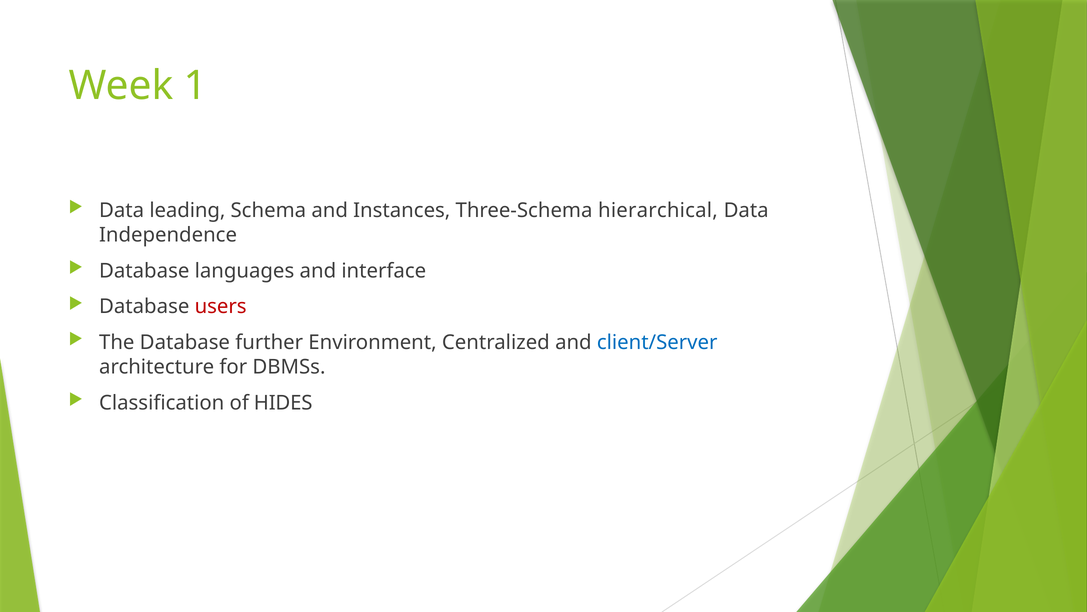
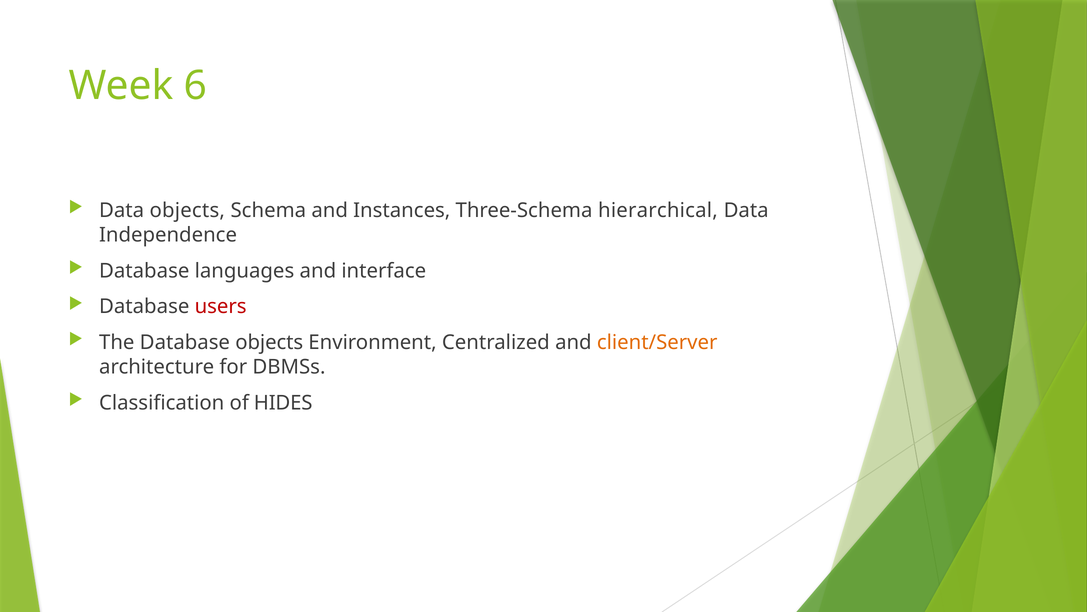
1: 1 -> 6 (196, 86)
Data leading: leading -> objects (187, 210)
Database further: further -> objects (269, 342)
client/Server colour: blue -> orange (657, 342)
